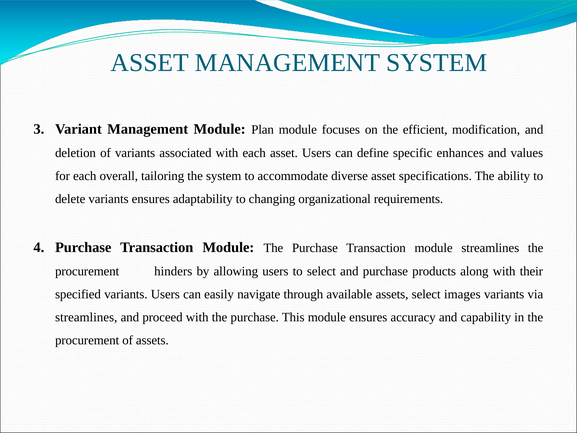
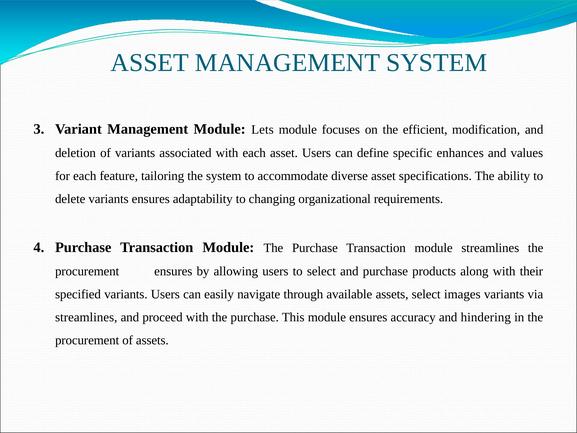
Plan: Plan -> Lets (262, 129)
overall: overall -> feature (119, 176)
procurement hinders: hinders -> ensures (173, 271)
capability: capability -> hindering (486, 317)
